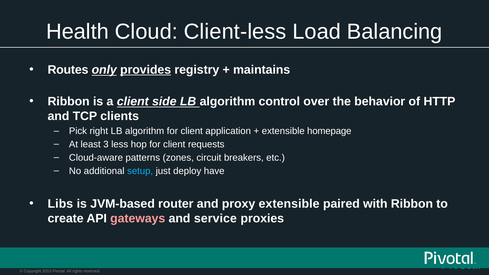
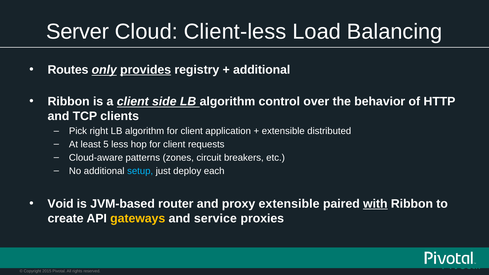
Health: Health -> Server (78, 32)
maintains: maintains -> additional (262, 70)
homepage: homepage -> distributed (329, 131)
3: 3 -> 5 (106, 144)
have: have -> each (214, 171)
Libs: Libs -> Void (61, 204)
with underline: none -> present (375, 204)
gateways colour: pink -> yellow (138, 218)
